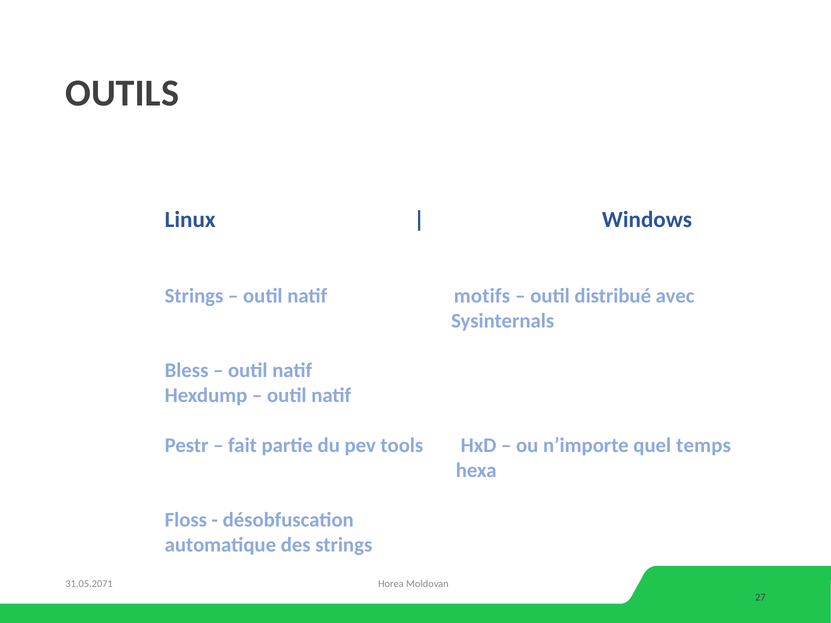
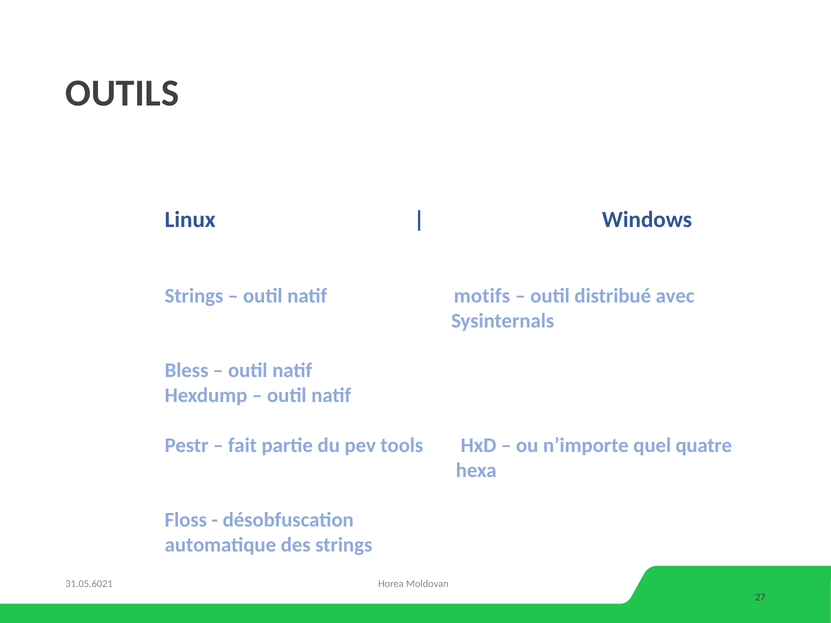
temps: temps -> quatre (704, 446)
31.05.2071: 31.05.2071 -> 31.05.6021 (89, 584)
